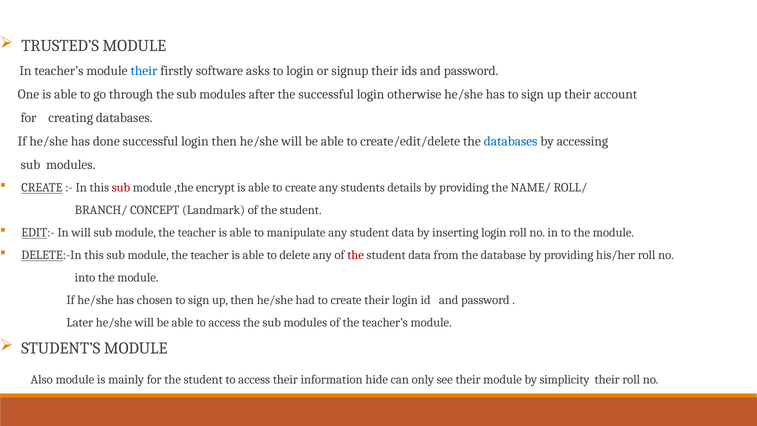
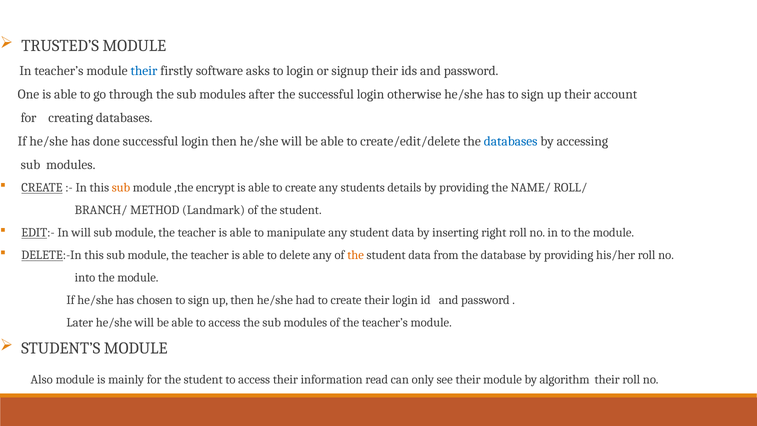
sub colour: red -> orange (121, 188)
CONCEPT: CONCEPT -> METHOD (155, 210)
inserting login: login -> right (494, 233)
the colour: red -> orange (356, 255)
hide: hide -> read (377, 379)
simplicity: simplicity -> algorithm (565, 379)
